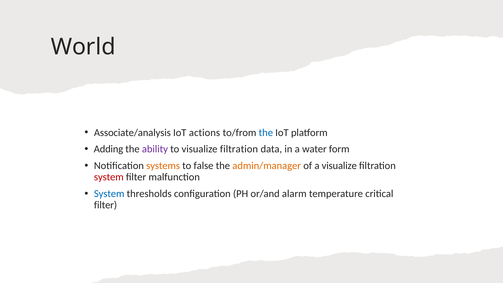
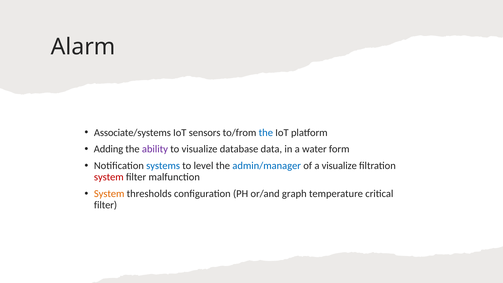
World: World -> Alarm (83, 47)
Associate/analysis: Associate/analysis -> Associate/systems (132, 133)
actions: actions -> sensors (205, 133)
to visualize filtration: filtration -> database (239, 149)
systems colour: orange -> blue (163, 166)
false: false -> level (204, 166)
admin/manager colour: orange -> blue (267, 166)
System colour: blue -> orange (109, 194)
alarm: alarm -> graph (294, 194)
